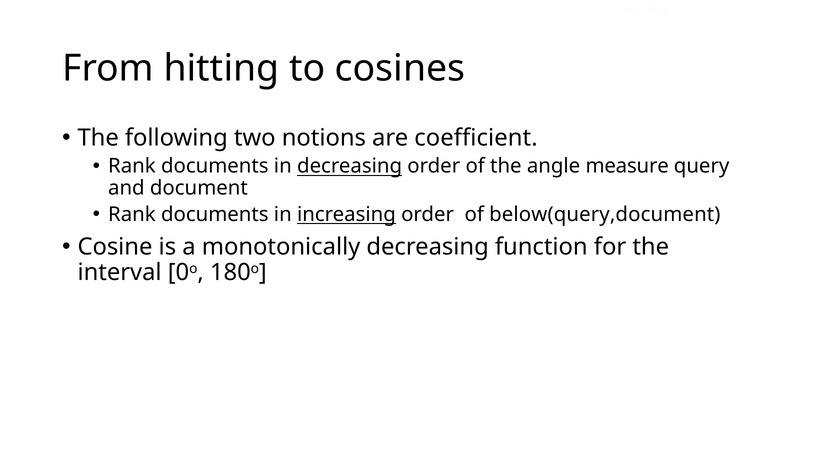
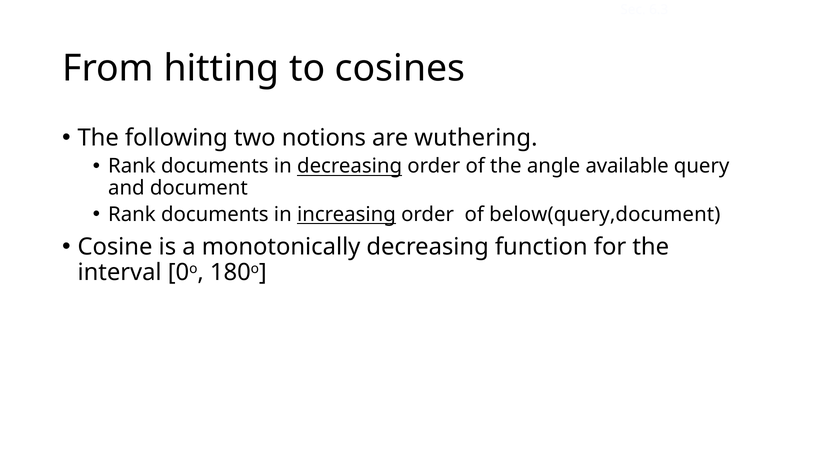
coefficient: coefficient -> wuthering (476, 138)
measure: measure -> available (627, 166)
